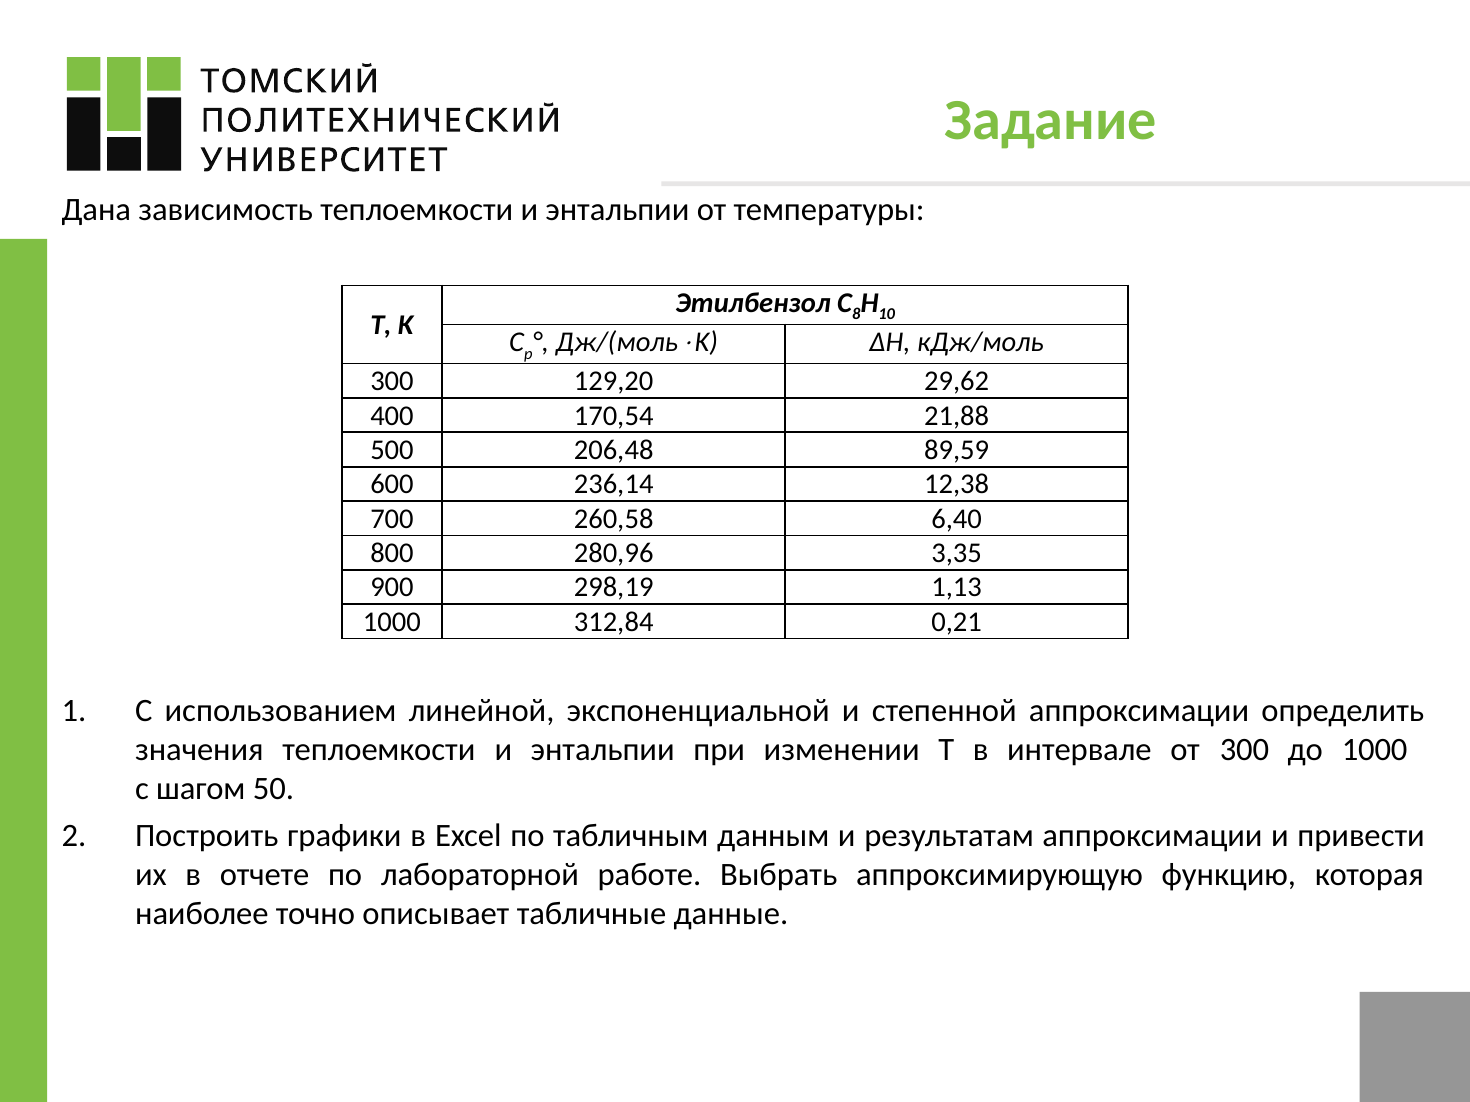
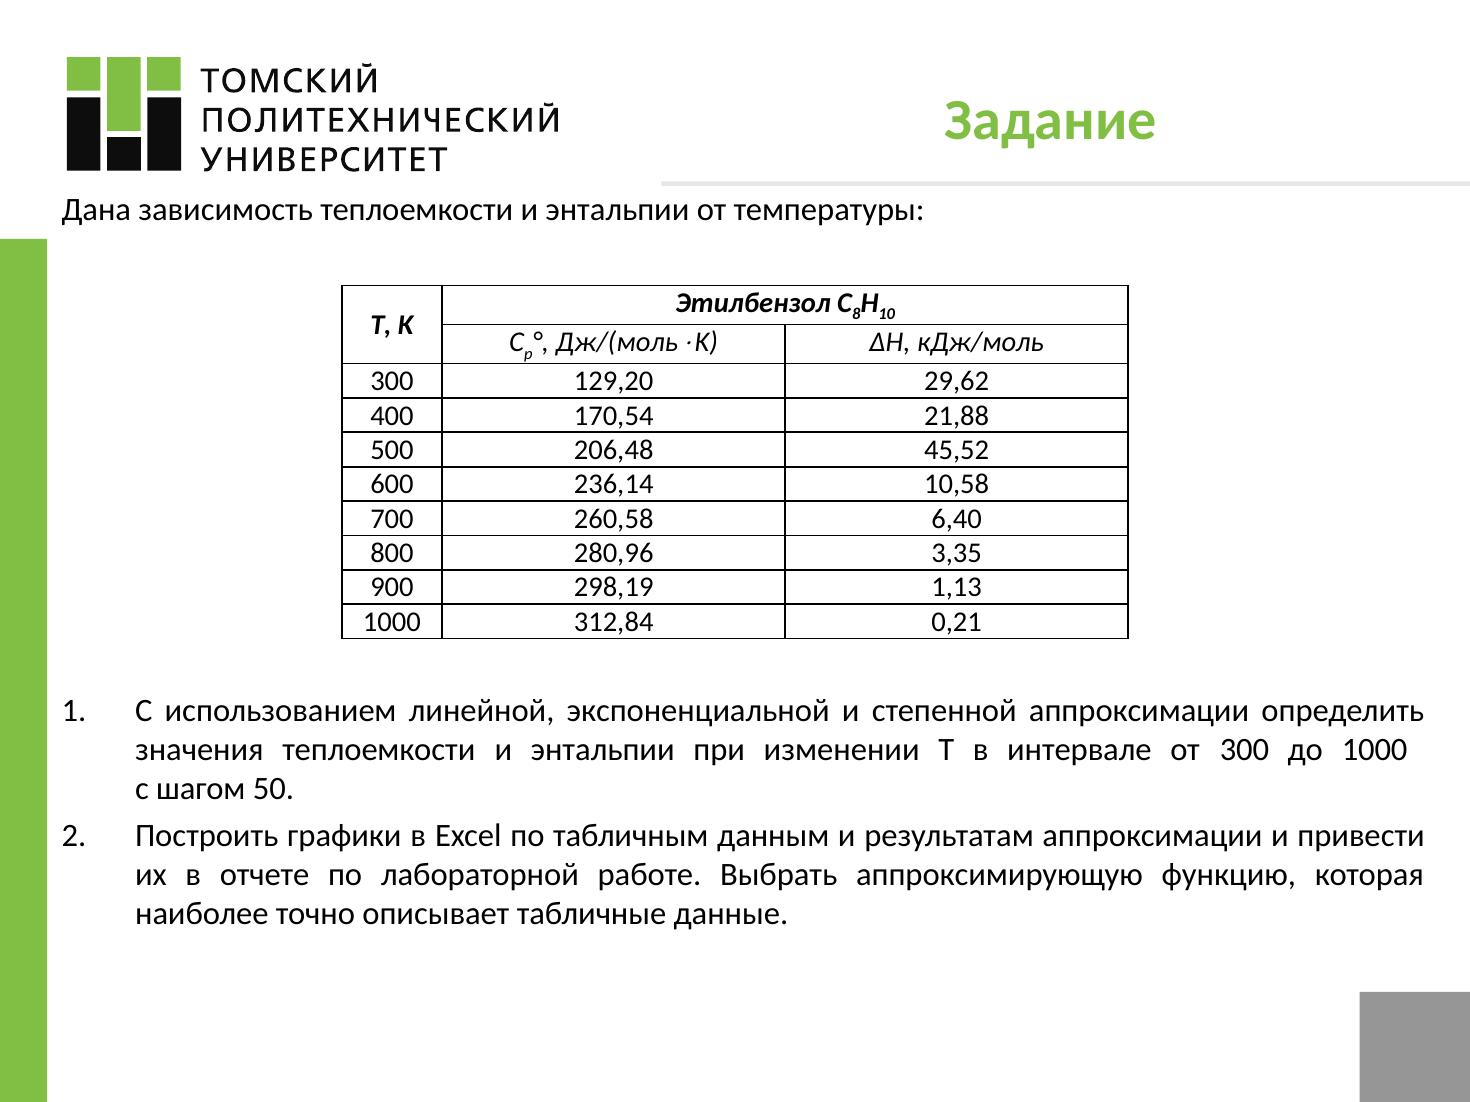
89,59: 89,59 -> 45,52 (957, 450)
12,38: 12,38 -> 10,58 (957, 485)
